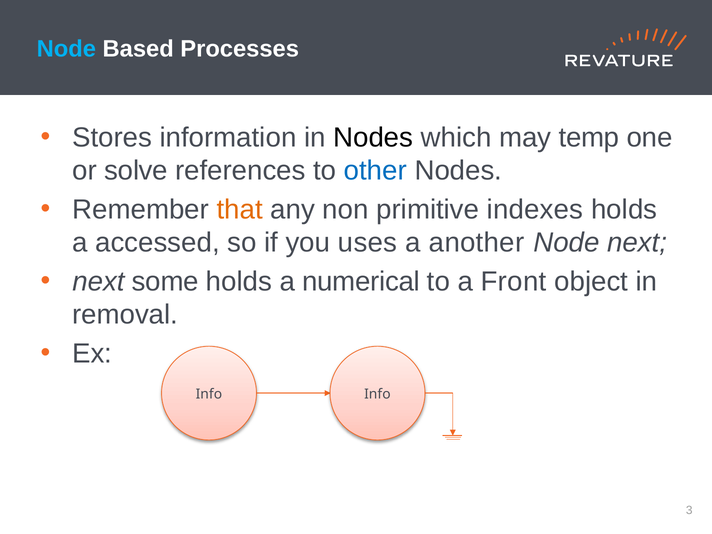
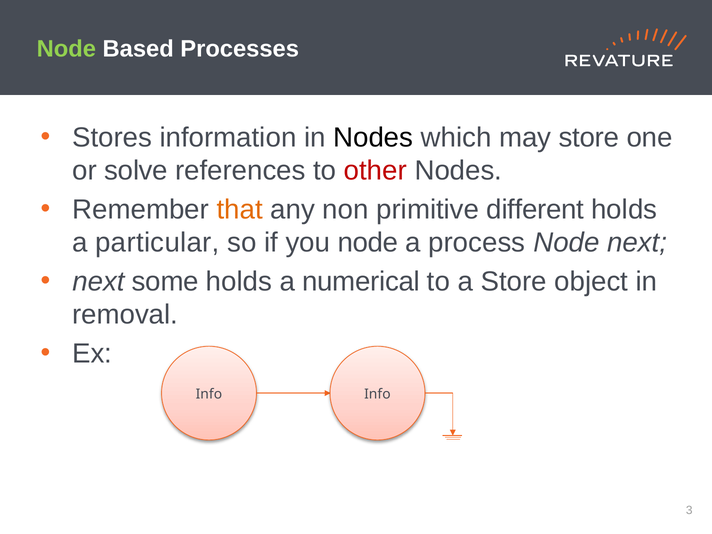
Node colour: light blue -> light green (66, 49)
may temp: temp -> store (589, 137)
other colour: blue -> red (375, 171)
indexes: indexes -> different (535, 210)
accessed: accessed -> particular (157, 243)
you uses: uses -> node (368, 243)
another: another -> process (477, 243)
a Front: Front -> Store (514, 282)
